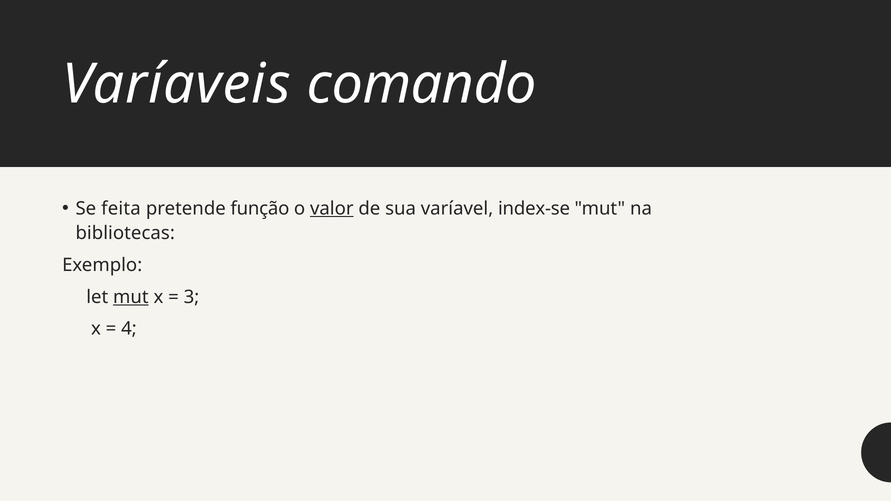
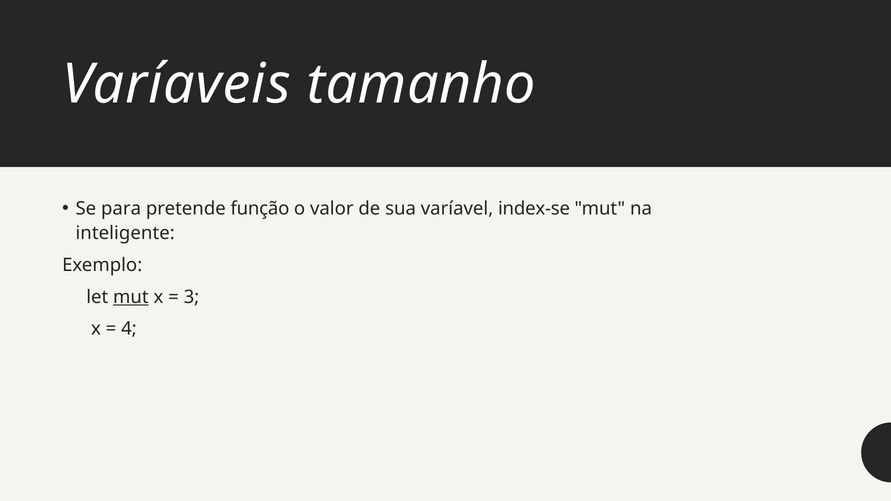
comando: comando -> tamanho (421, 84)
feita: feita -> para (121, 209)
valor underline: present -> none (332, 209)
bibliotecas: bibliotecas -> inteligente (125, 233)
